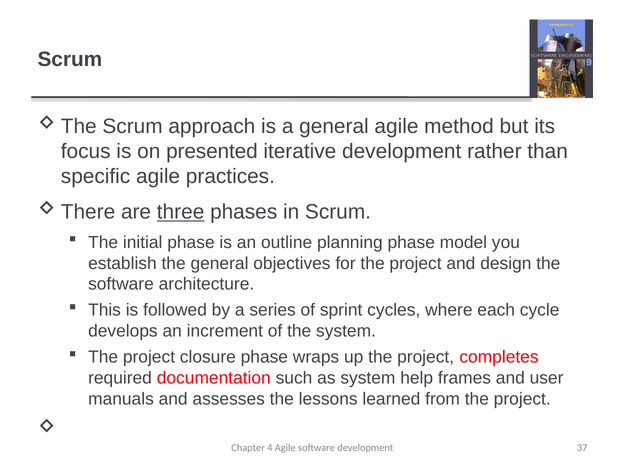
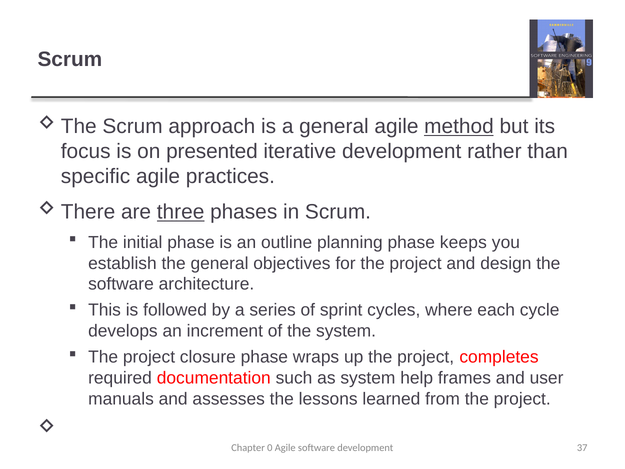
method underline: none -> present (459, 126)
model: model -> keeps (463, 242)
4: 4 -> 0 (270, 448)
